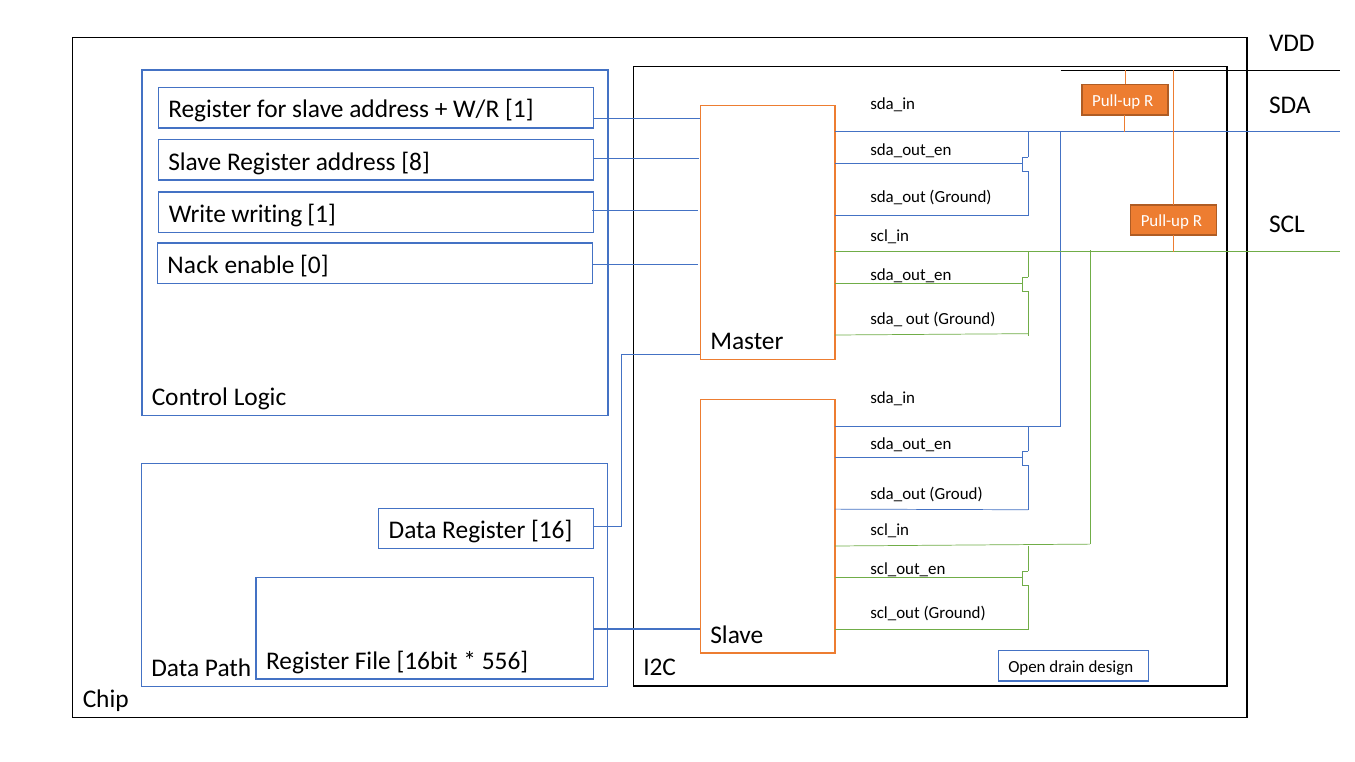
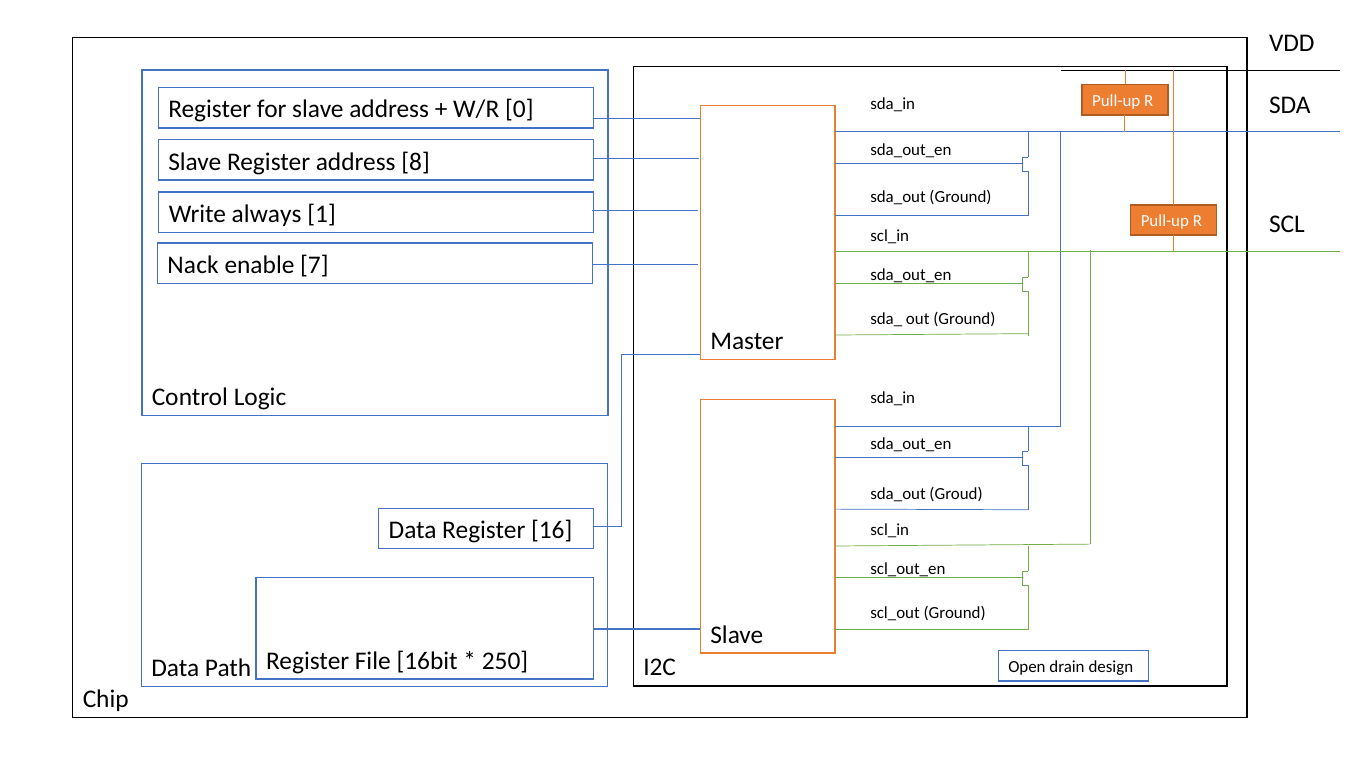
W/R 1: 1 -> 0 (519, 109)
writing: writing -> always (267, 214)
0: 0 -> 7 (314, 265)
556: 556 -> 250 (505, 661)
